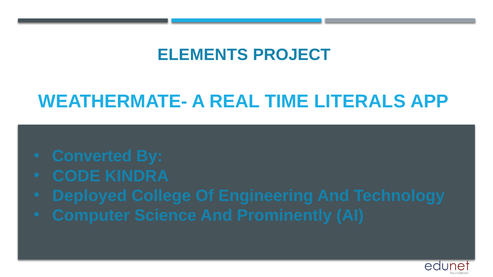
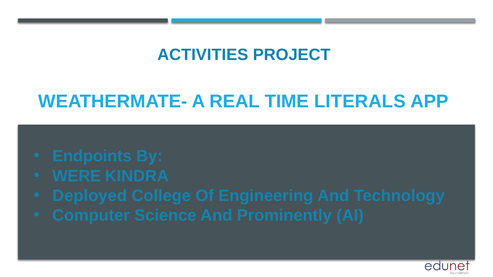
ELEMENTS: ELEMENTS -> ACTIVITIES (203, 55)
Converted: Converted -> Endpoints (92, 156)
CODE: CODE -> WERE (77, 176)
